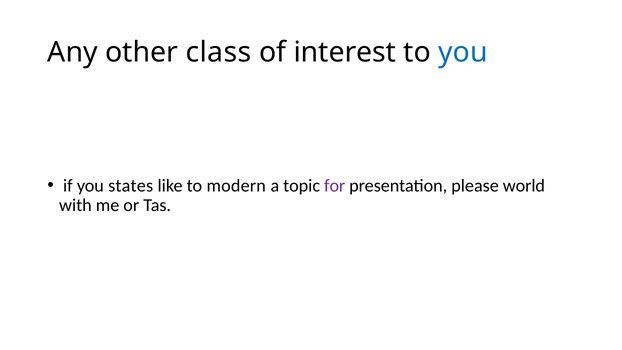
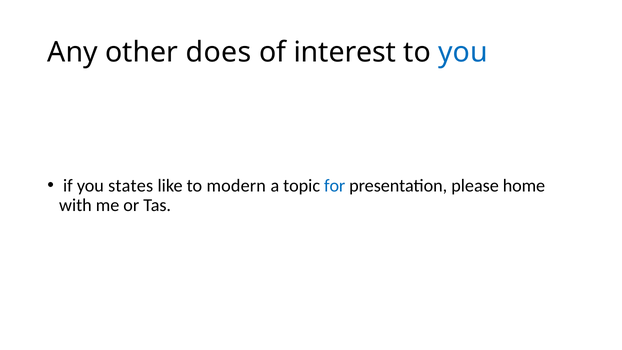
class: class -> does (218, 52)
for colour: purple -> blue (335, 186)
world: world -> home (524, 186)
